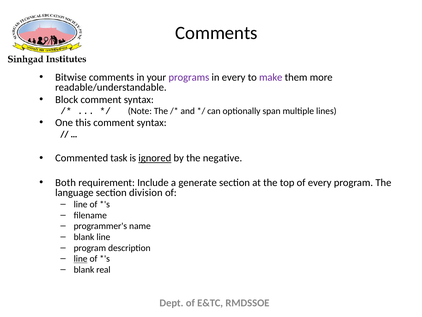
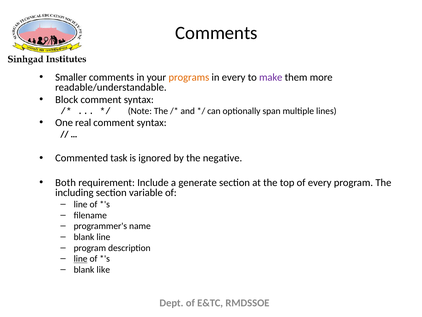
Bitwise: Bitwise -> Smaller (71, 77)
programs colour: purple -> orange (189, 77)
this: this -> real (83, 123)
ignored underline: present -> none (155, 158)
language: language -> including (74, 193)
division: division -> variable (146, 193)
real: real -> like (103, 269)
